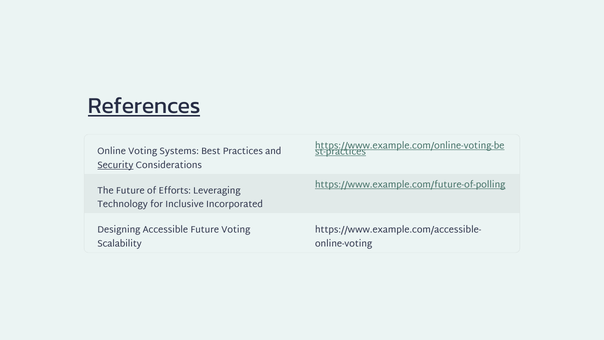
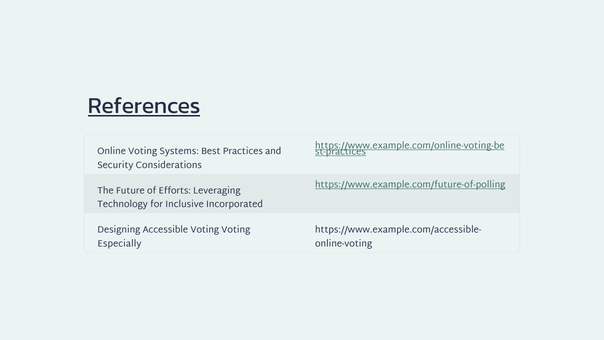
Security underline: present -> none (115, 165)
Accessible Future: Future -> Voting (205, 230)
Scalability: Scalability -> Especially (119, 243)
